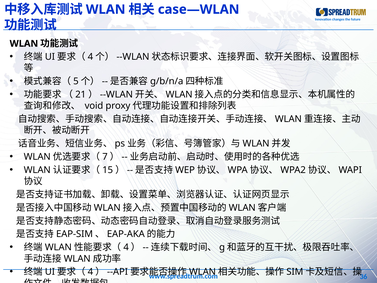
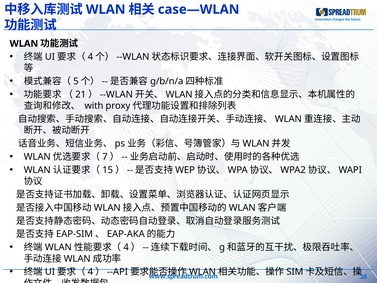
void: void -> with (94, 106)
